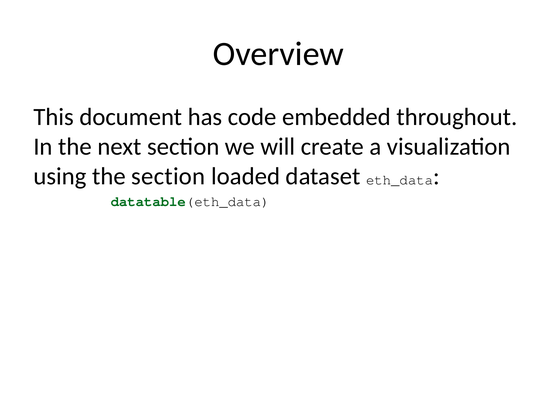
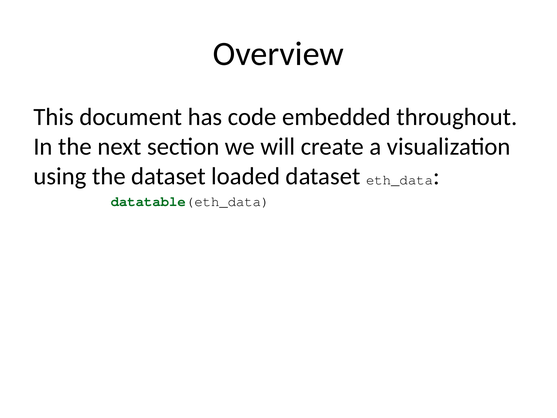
the section: section -> dataset (168, 176)
